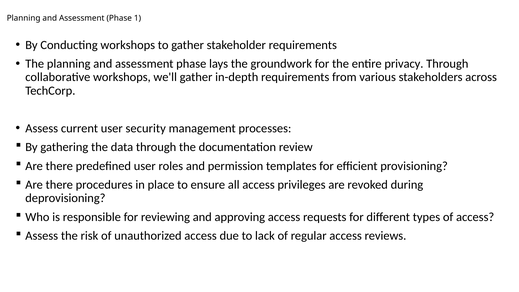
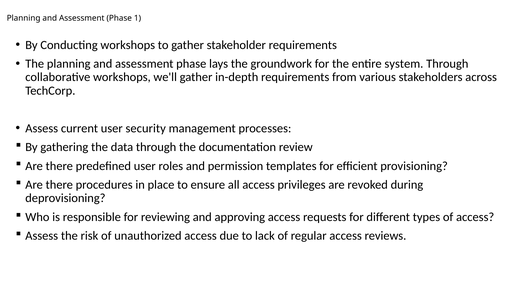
privacy: privacy -> system (404, 64)
